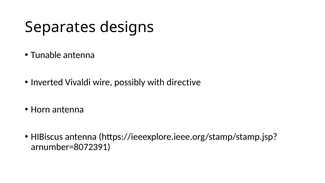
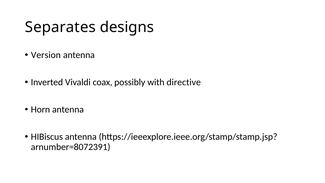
Tunable: Tunable -> Version (46, 55)
wire: wire -> coax (103, 82)
